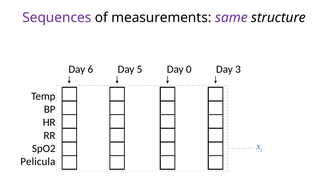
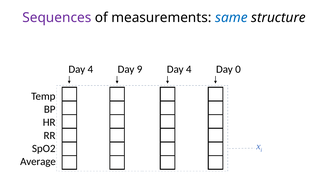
same colour: purple -> blue (231, 18)
6: 6 -> 4 (90, 69)
5: 5 -> 9 (140, 69)
0: 0 -> 4 (189, 69)
3: 3 -> 0 (238, 69)
Pelicula: Pelicula -> Average (38, 162)
